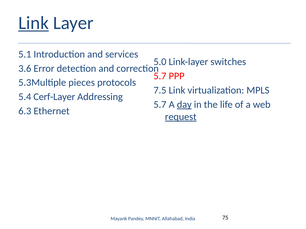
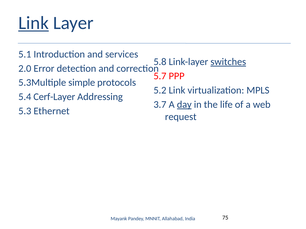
5.0: 5.0 -> 5.8 (160, 62)
switches underline: none -> present (228, 62)
3.6: 3.6 -> 2.0 (25, 69)
pieces: pieces -> simple (82, 83)
7.5: 7.5 -> 5.2 (160, 90)
5.7: 5.7 -> 3.7 (160, 105)
6.3: 6.3 -> 5.3 (25, 111)
request underline: present -> none (181, 117)
